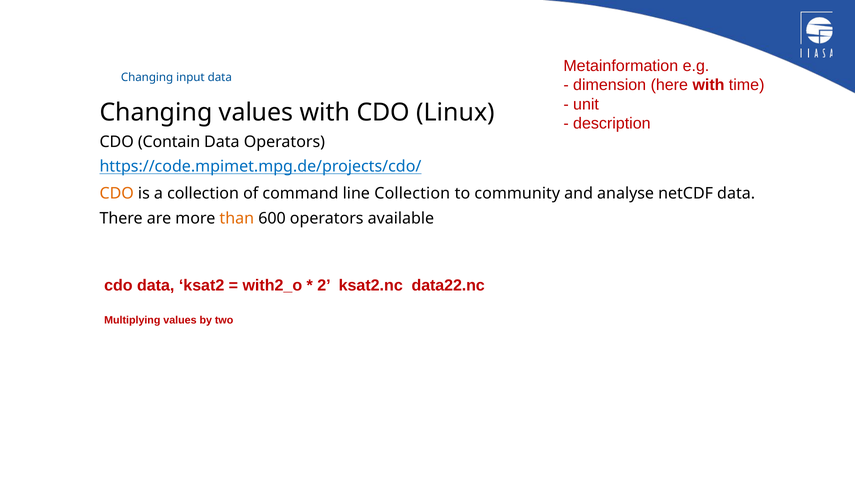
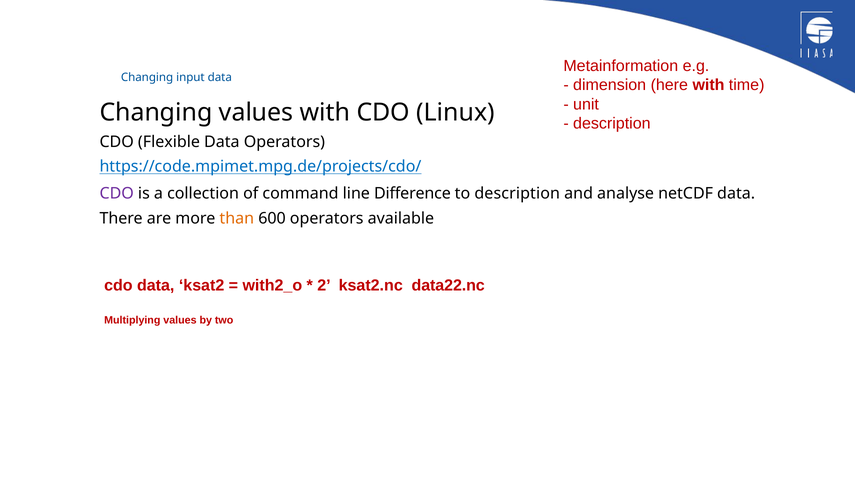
Contain: Contain -> Flexible (169, 142)
CDO colour: orange -> purple (117, 194)
line Collection: Collection -> Difference (412, 194)
to community: community -> description (517, 194)
